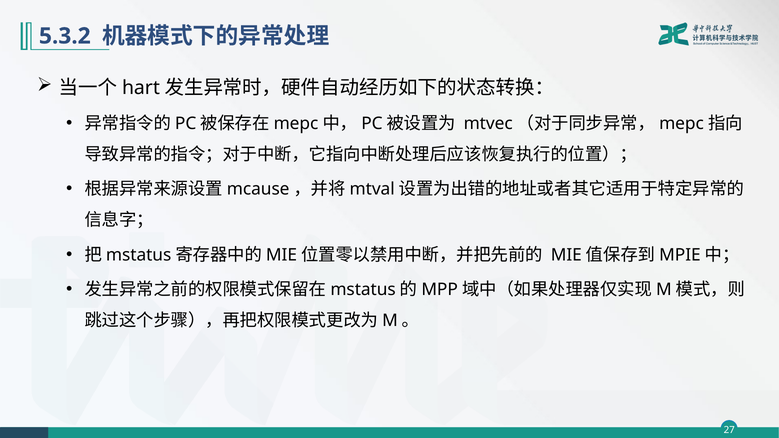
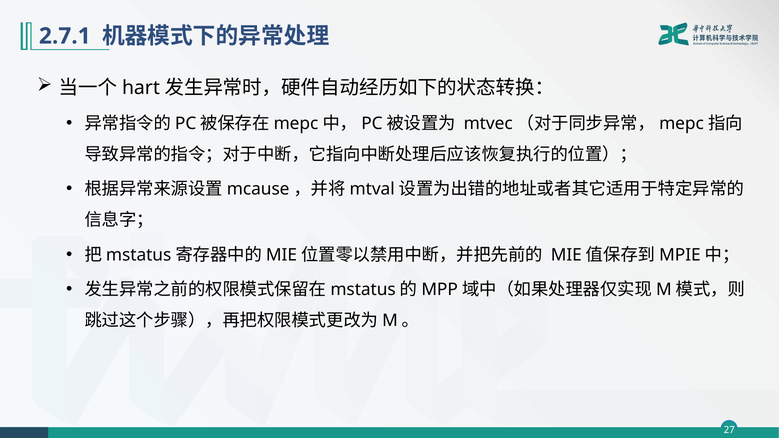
5.3.2: 5.3.2 -> 2.7.1 (65, 36)
